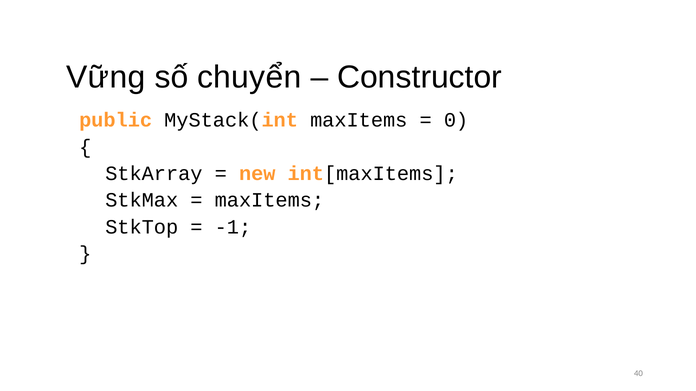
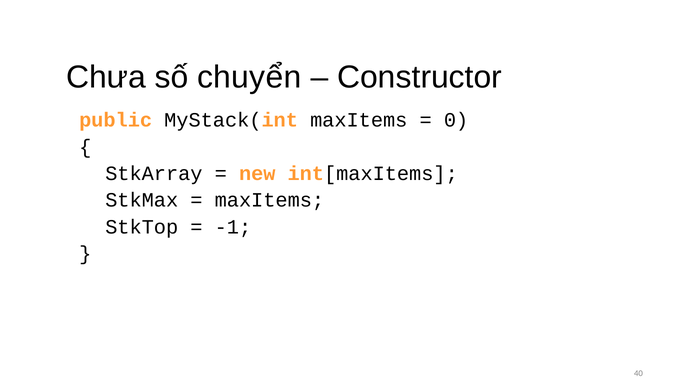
Vững: Vững -> Chưa (106, 77)
